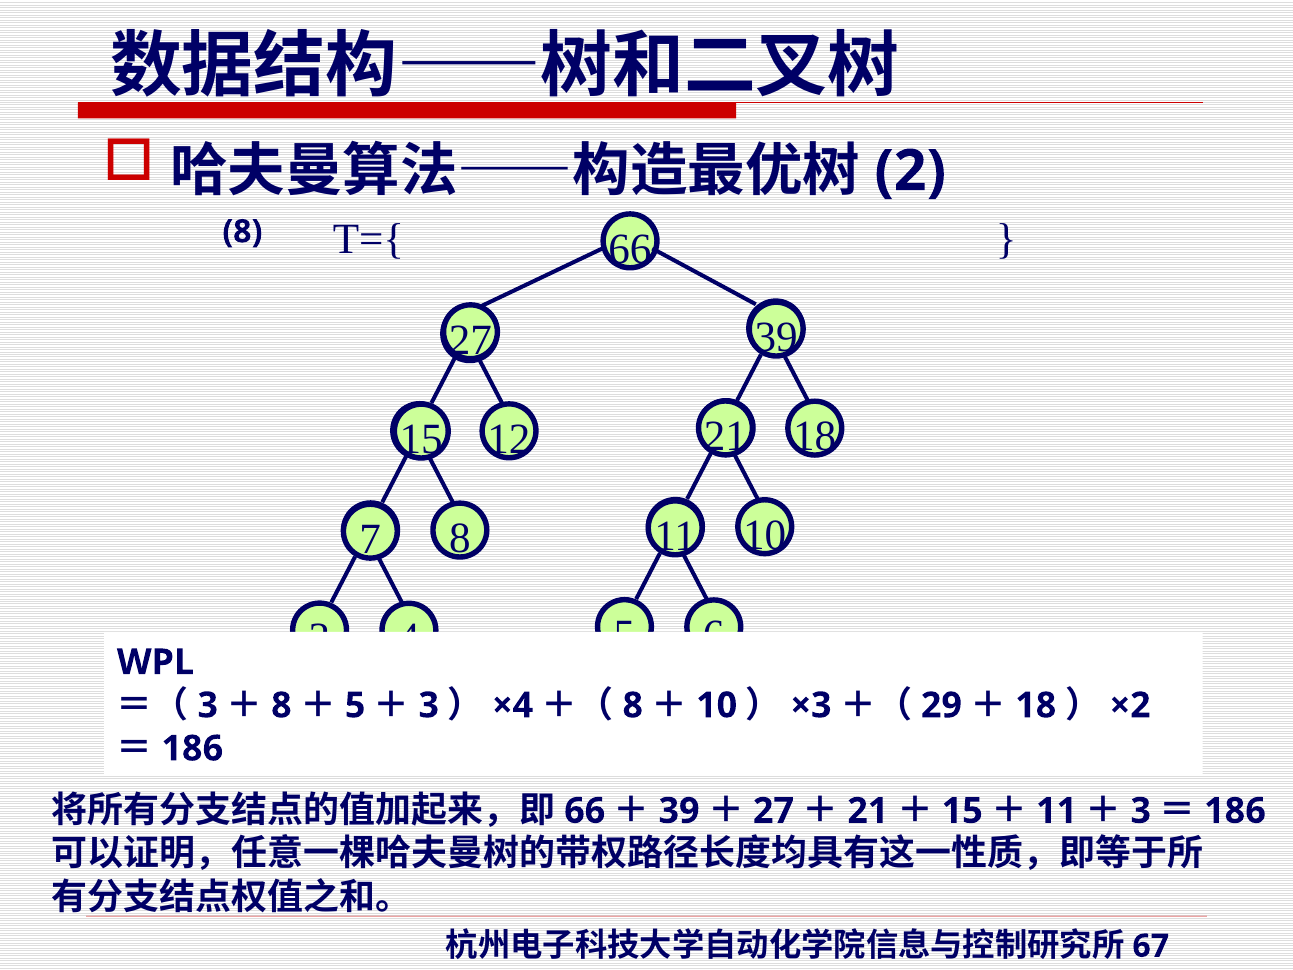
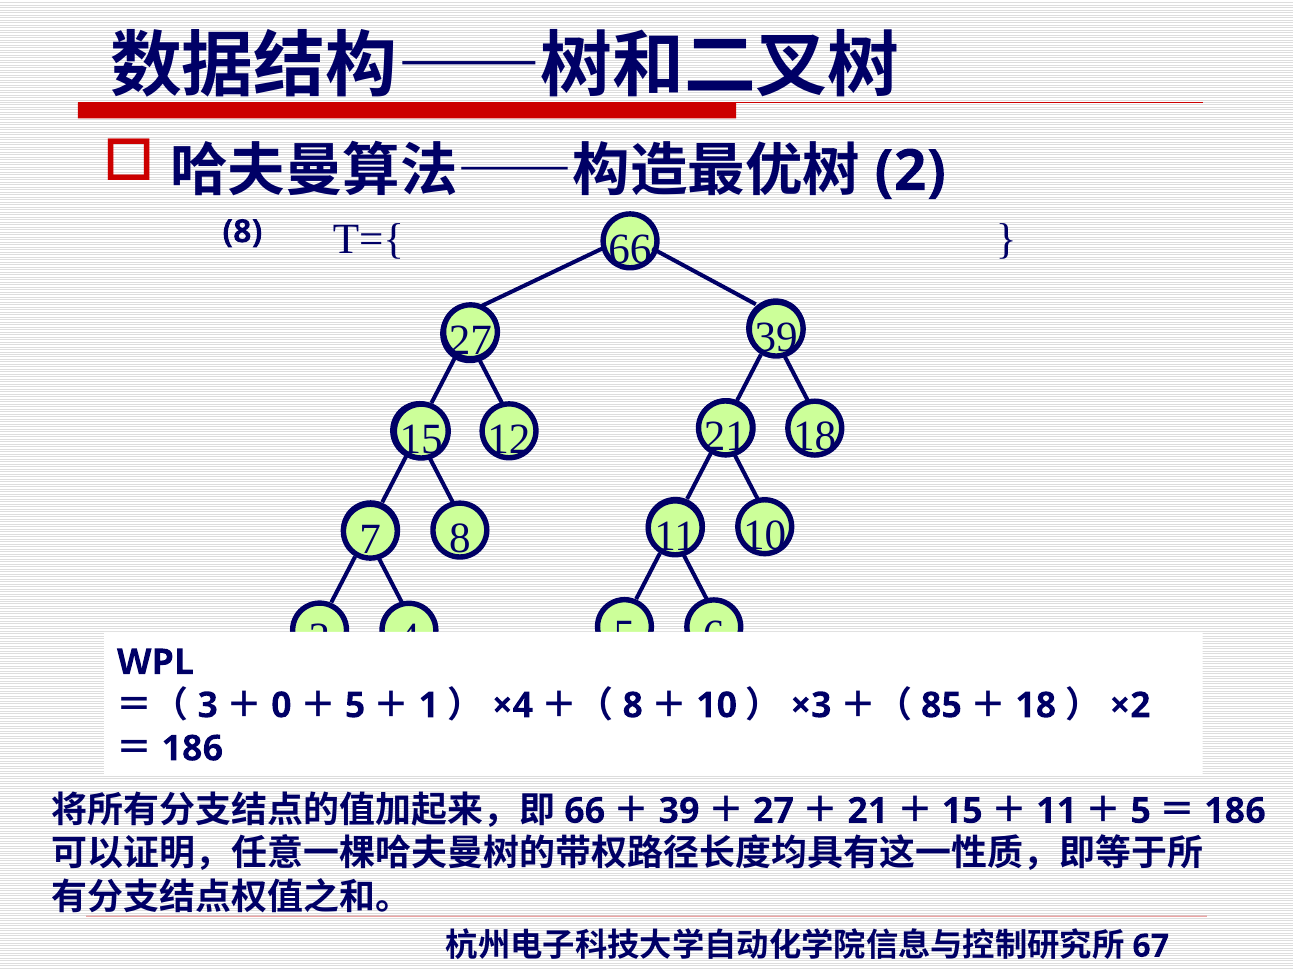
8: 8 -> 0 (281, 705)
3: 3 -> 1 (429, 705)
29: 29 -> 85 (941, 705)
3: 3 -> 5 (1141, 811)
